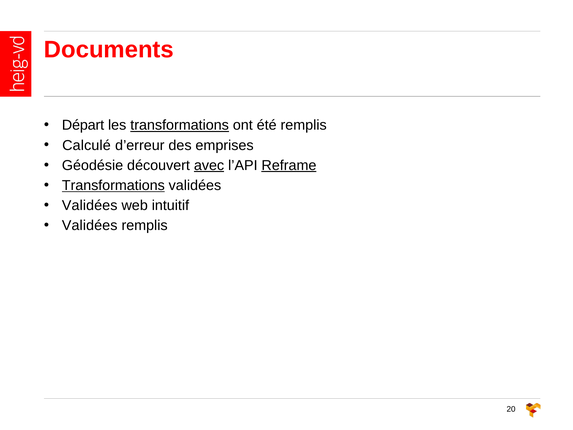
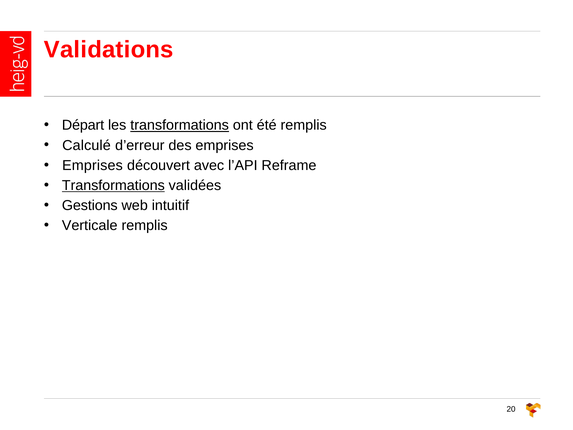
Documents: Documents -> Validations (109, 50)
Géodésie: Géodésie -> Emprises (92, 165)
avec underline: present -> none (209, 165)
Reframe underline: present -> none (289, 165)
Validées: Validées -> Gestions (90, 205)
Validées: Validées -> Verticale (90, 225)
